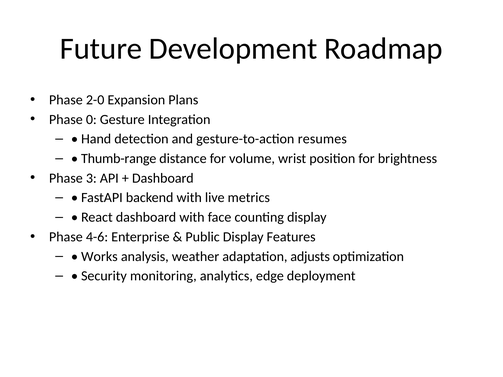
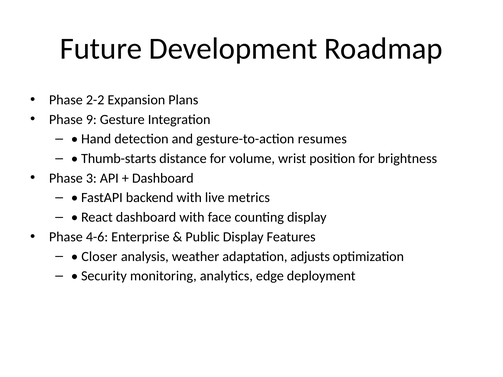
2-0: 2-0 -> 2-2 (95, 100)
0: 0 -> 9 (91, 120)
Thumb-range: Thumb-range -> Thumb-starts (119, 159)
Works: Works -> Closer (99, 257)
